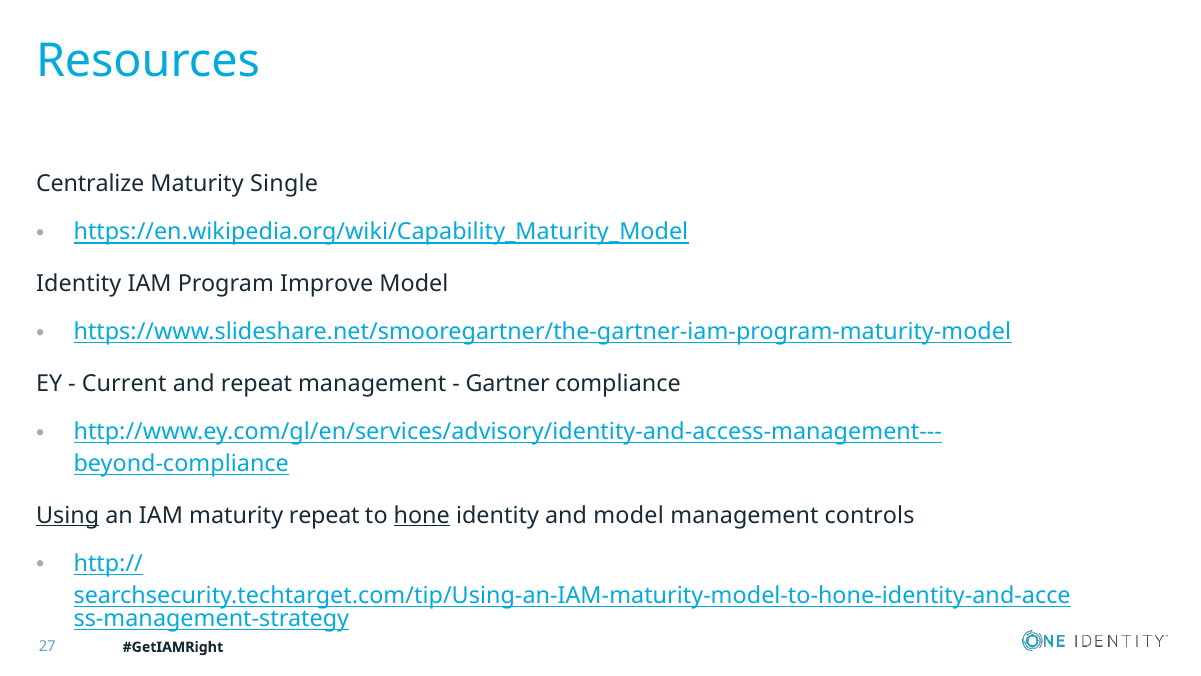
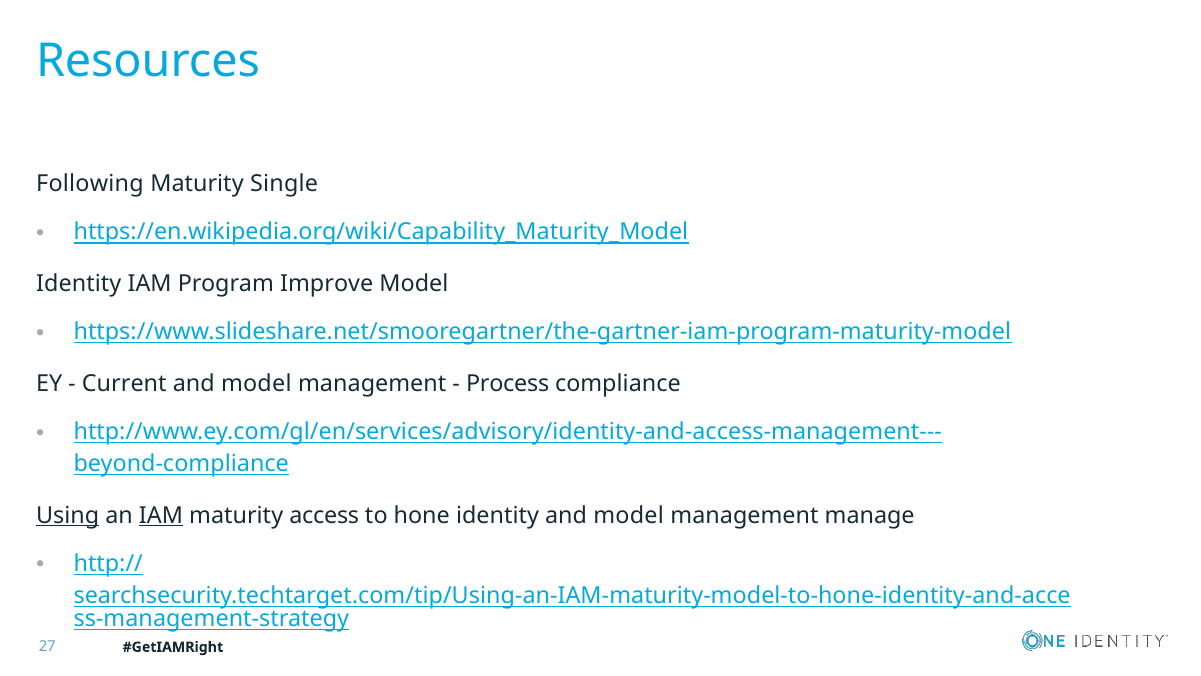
Centralize: Centralize -> Following (90, 184)
repeat: repeat -> model (256, 384)
Gartner: Gartner -> Process (508, 384)
IAM underline: none -> present (161, 515)
maturity repeat: repeat -> access (324, 515)
hone underline: present -> none (422, 515)
controls: controls -> manage (870, 515)
